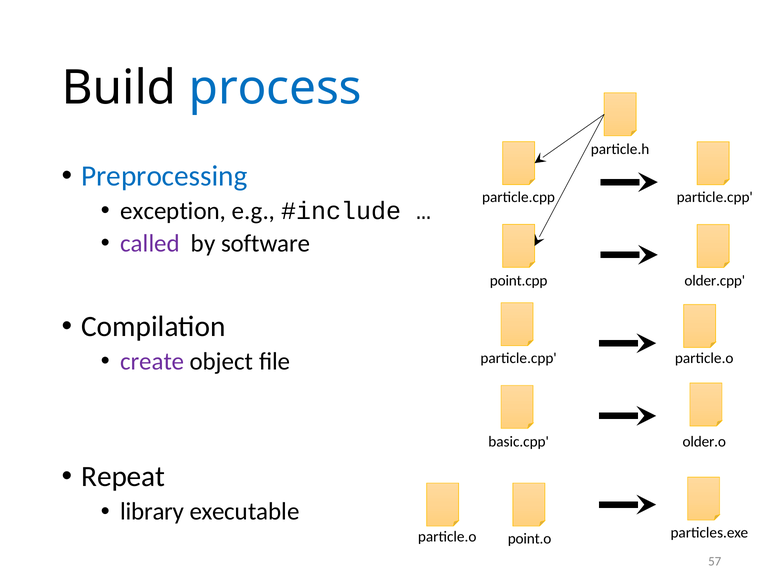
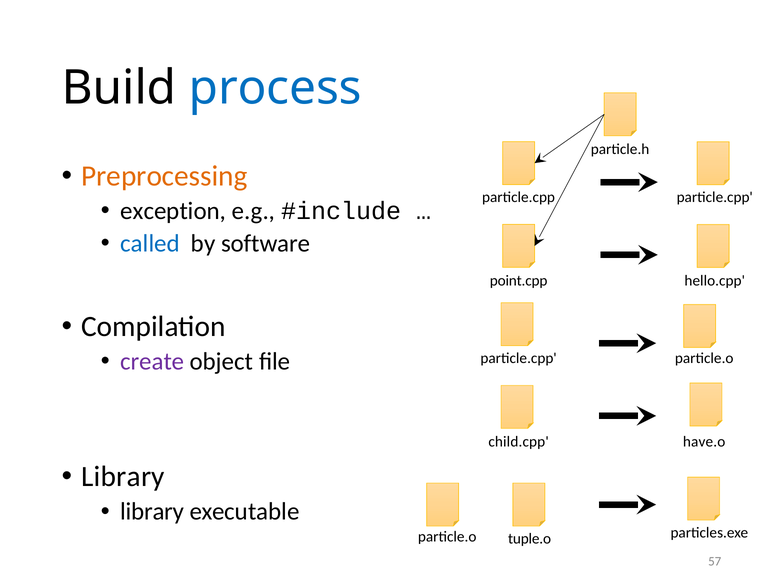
Preprocessing colour: blue -> orange (164, 176)
called colour: purple -> blue (150, 243)
older.cpp: older.cpp -> hello.cpp (715, 280)
basic.cpp: basic.cpp -> child.cpp (519, 441)
older.o: older.o -> have.o (704, 441)
Repeat: Repeat -> Library (123, 476)
point.o: point.o -> tuple.o (530, 538)
